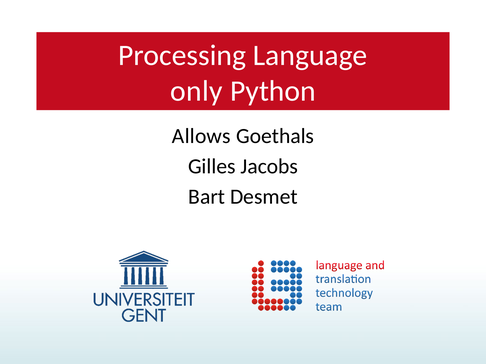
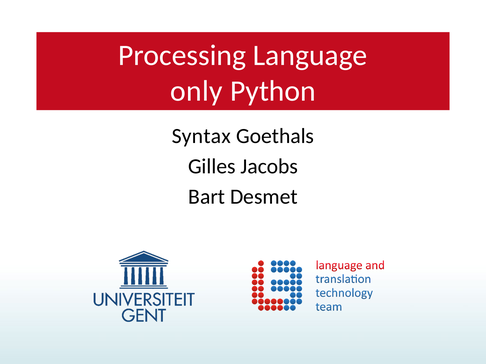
Allows: Allows -> Syntax (201, 136)
